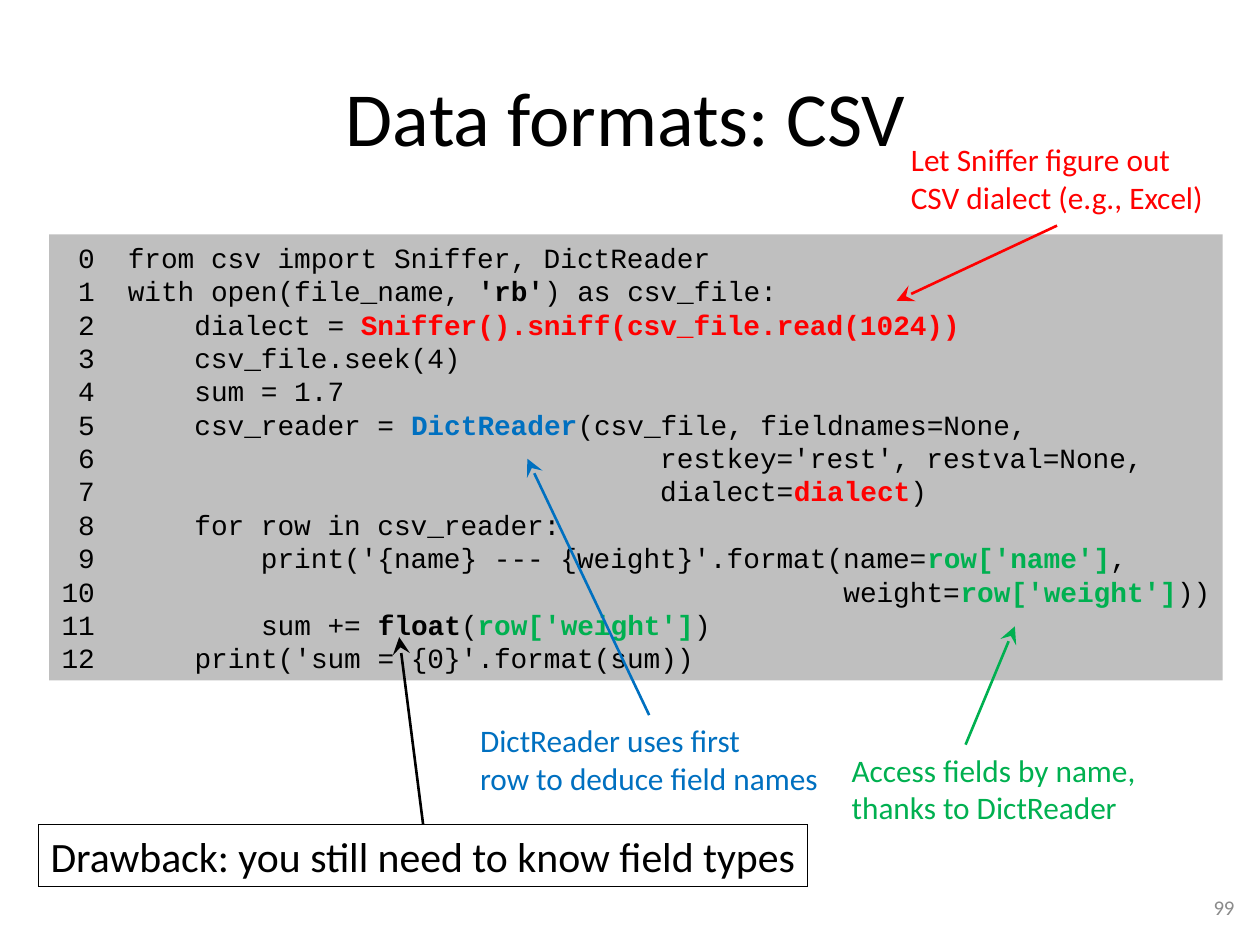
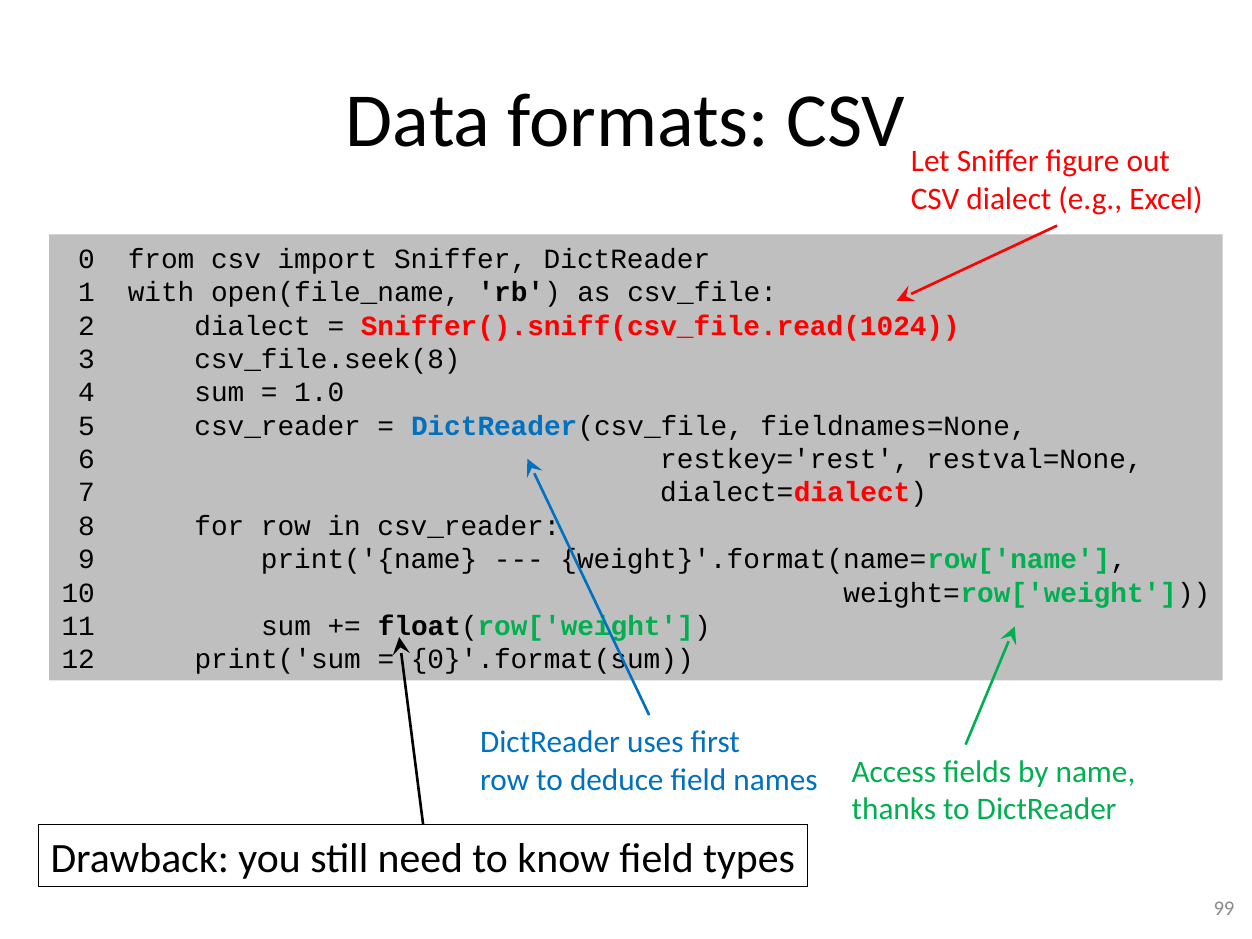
csv_file.seek(4: csv_file.seek(4 -> csv_file.seek(8 (327, 359)
1.7: 1.7 -> 1.0 (319, 393)
